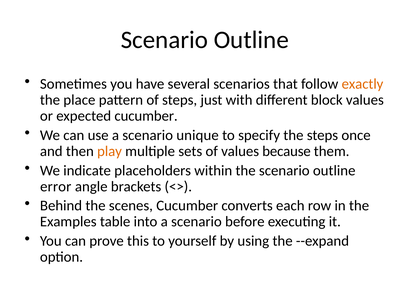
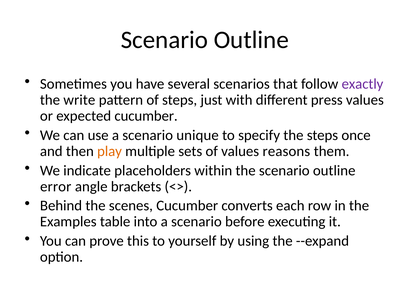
exactly colour: orange -> purple (362, 84)
place: place -> write (79, 100)
block: block -> press (327, 100)
because: because -> reasons (286, 151)
